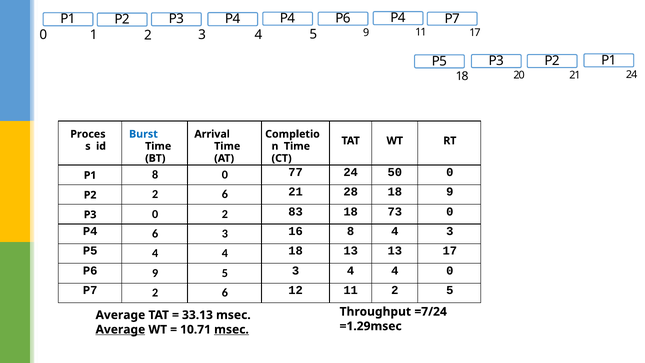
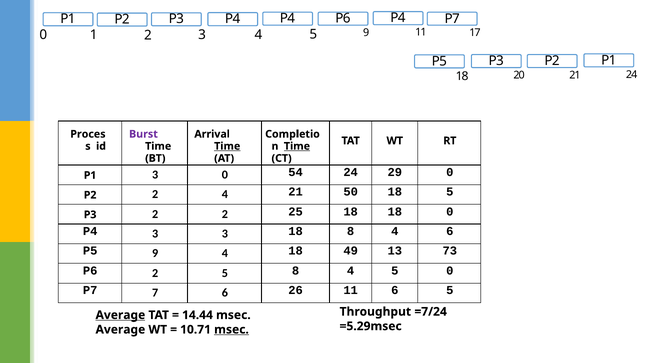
Burst colour: blue -> purple (143, 134)
Time underline: none -> present (227, 146)
Time underline: none -> present (297, 146)
P1 8: 8 -> 3 (155, 175)
77: 77 -> 54 (296, 172)
50: 50 -> 29 (395, 172)
P2 2 6: 6 -> 4 (225, 194)
28: 28 -> 50 (351, 192)
18 9: 9 -> 5 (450, 192)
P3 0: 0 -> 2 (155, 214)
83: 83 -> 25 (296, 211)
18 73: 73 -> 18 (395, 211)
P4 6: 6 -> 3 (155, 234)
3 16: 16 -> 18 (296, 231)
4 3: 3 -> 6 (450, 231)
P5 4: 4 -> 9 (155, 253)
18 13: 13 -> 49 (351, 251)
13 17: 17 -> 73 (450, 251)
P6 9: 9 -> 2 (155, 273)
5 3: 3 -> 8 (296, 270)
4: 4 -> 5 (395, 270)
P7 2: 2 -> 7 (155, 293)
12: 12 -> 26 (296, 290)
11 2: 2 -> 6 (395, 290)
Average underline: none -> present (120, 315)
33.13: 33.13 -> 14.44 (197, 315)
=1.29msec: =1.29msec -> =5.29msec (371, 326)
Average underline: present -> none (120, 329)
